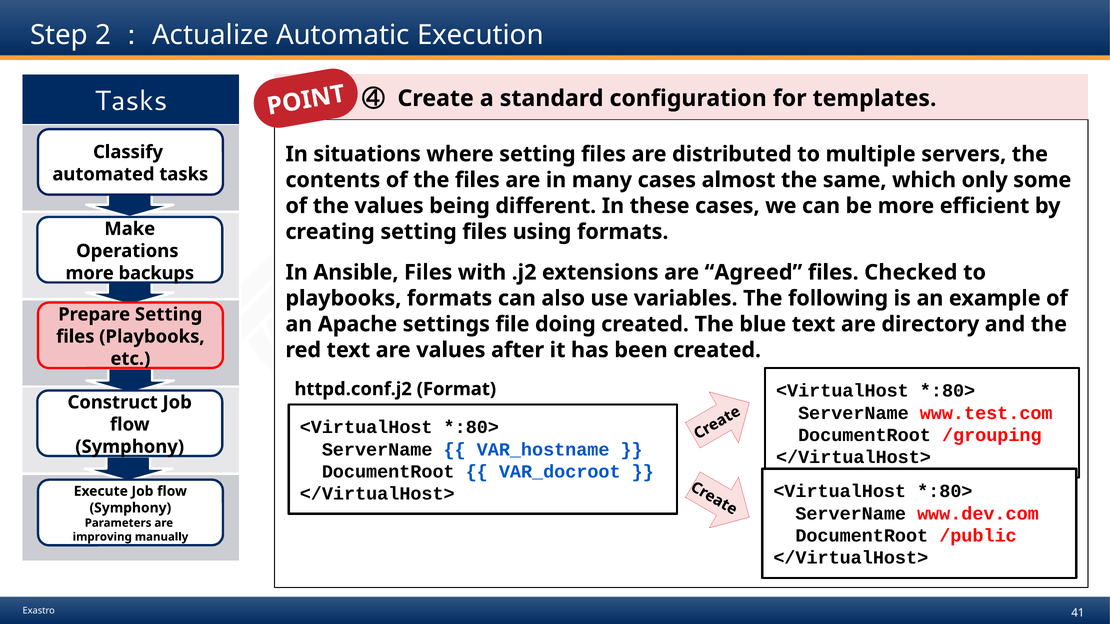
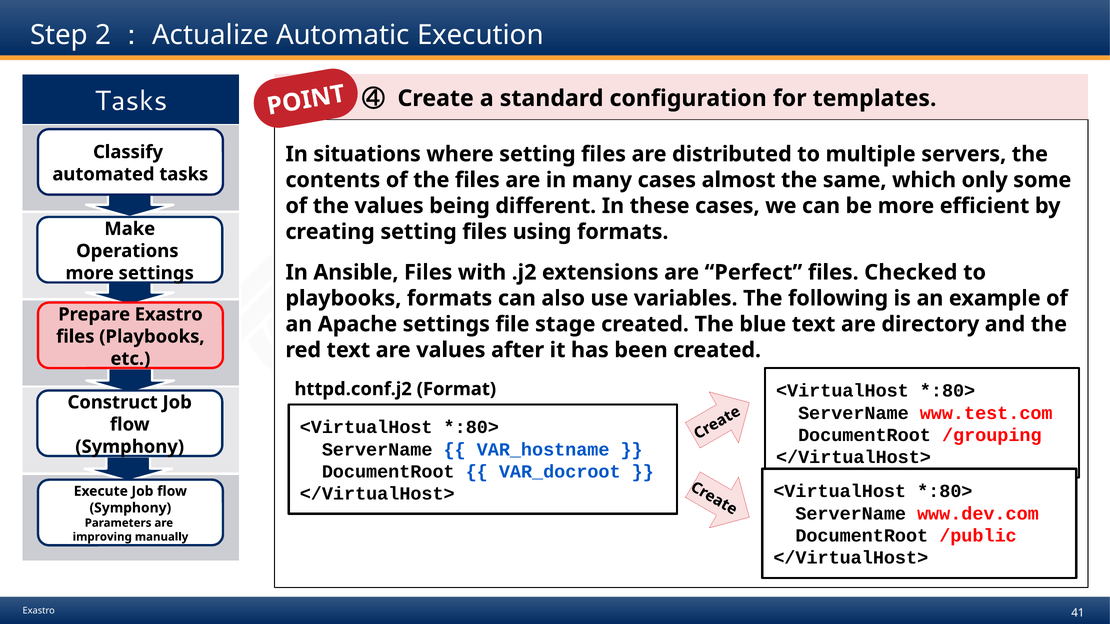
Agreed: Agreed -> Perfect (753, 273)
more backups: backups -> settings (156, 273)
Prepare Setting: Setting -> Exastro (169, 315)
doing: doing -> stage (565, 324)
